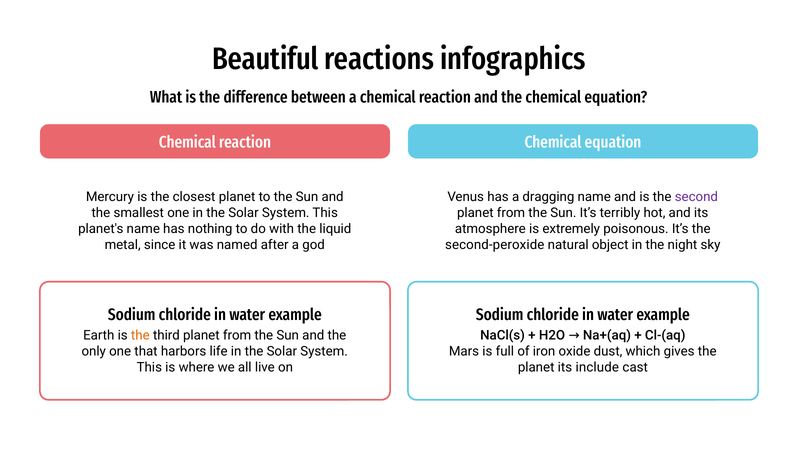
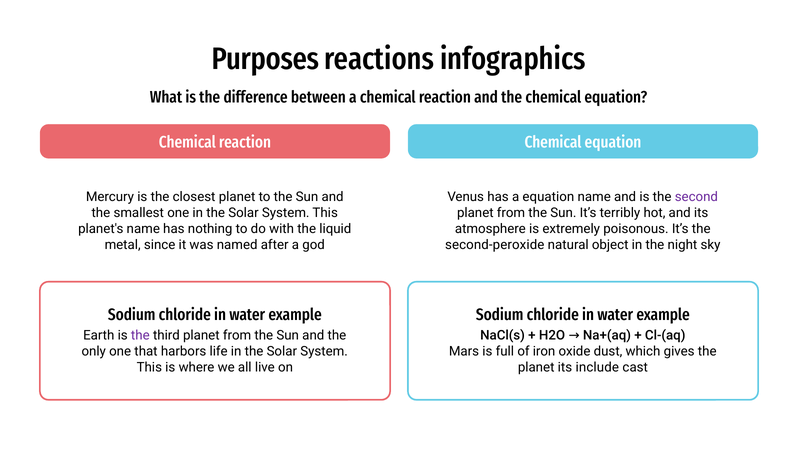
Beautiful: Beautiful -> Purposes (265, 59)
a dragging: dragging -> equation (548, 197)
the colour: orange -> purple (140, 335)
